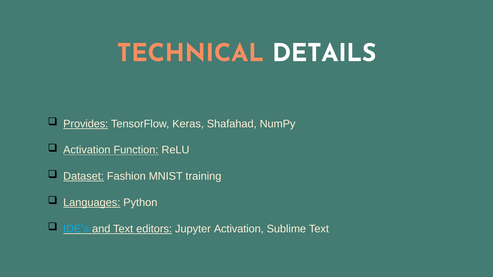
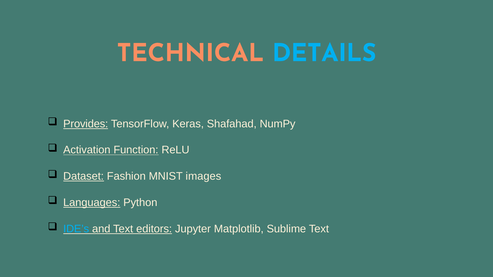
DETAILS colour: white -> light blue (324, 53)
training: training -> images (203, 176)
Jupyter Activation: Activation -> Matplotlib (239, 229)
